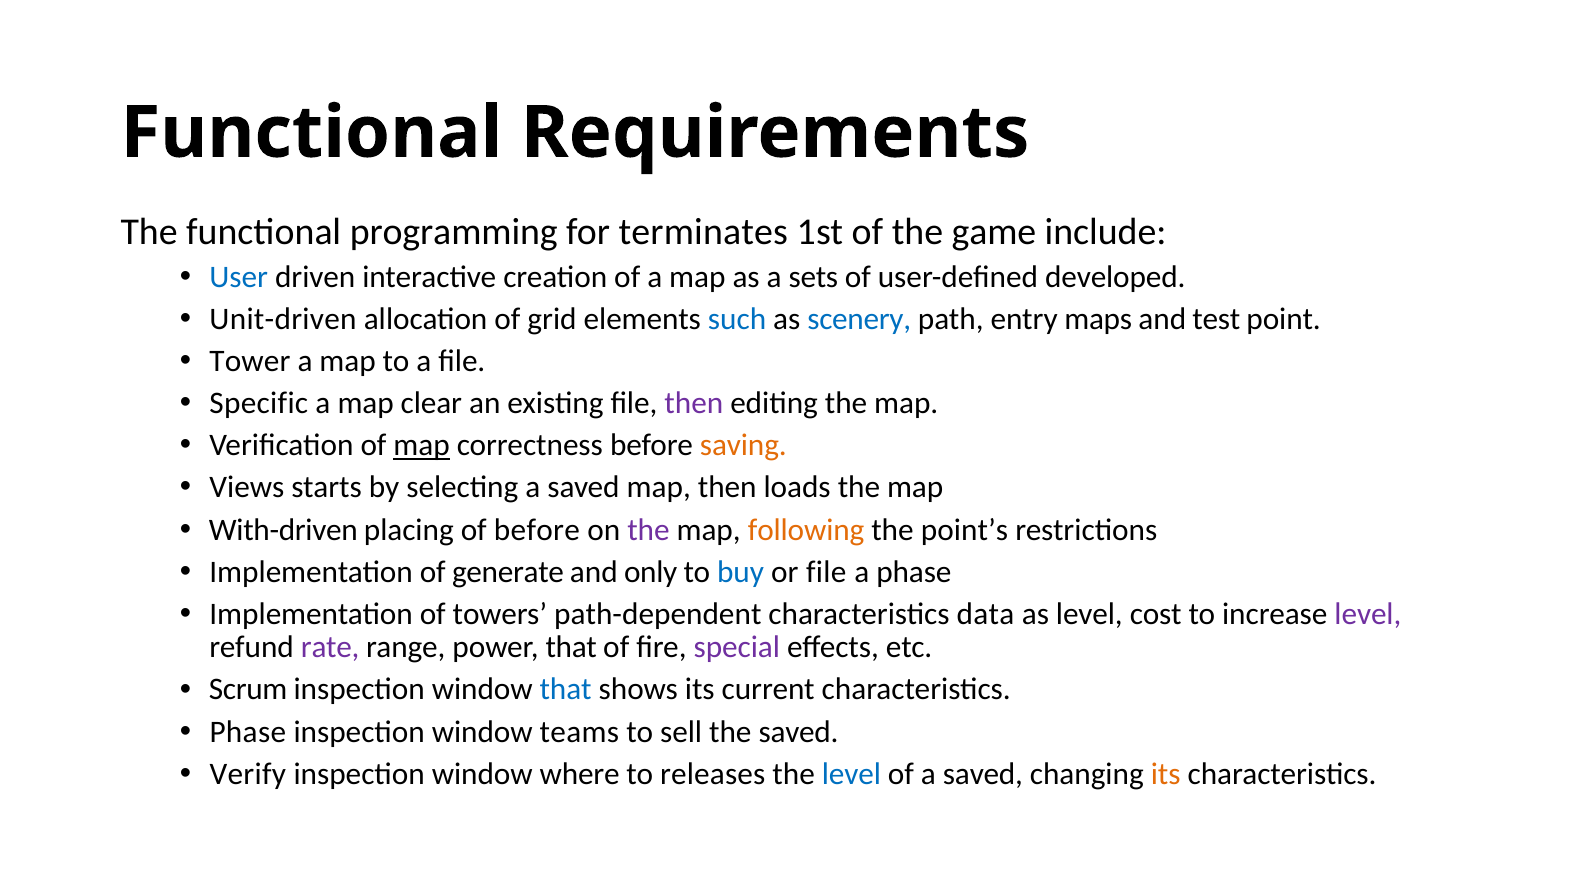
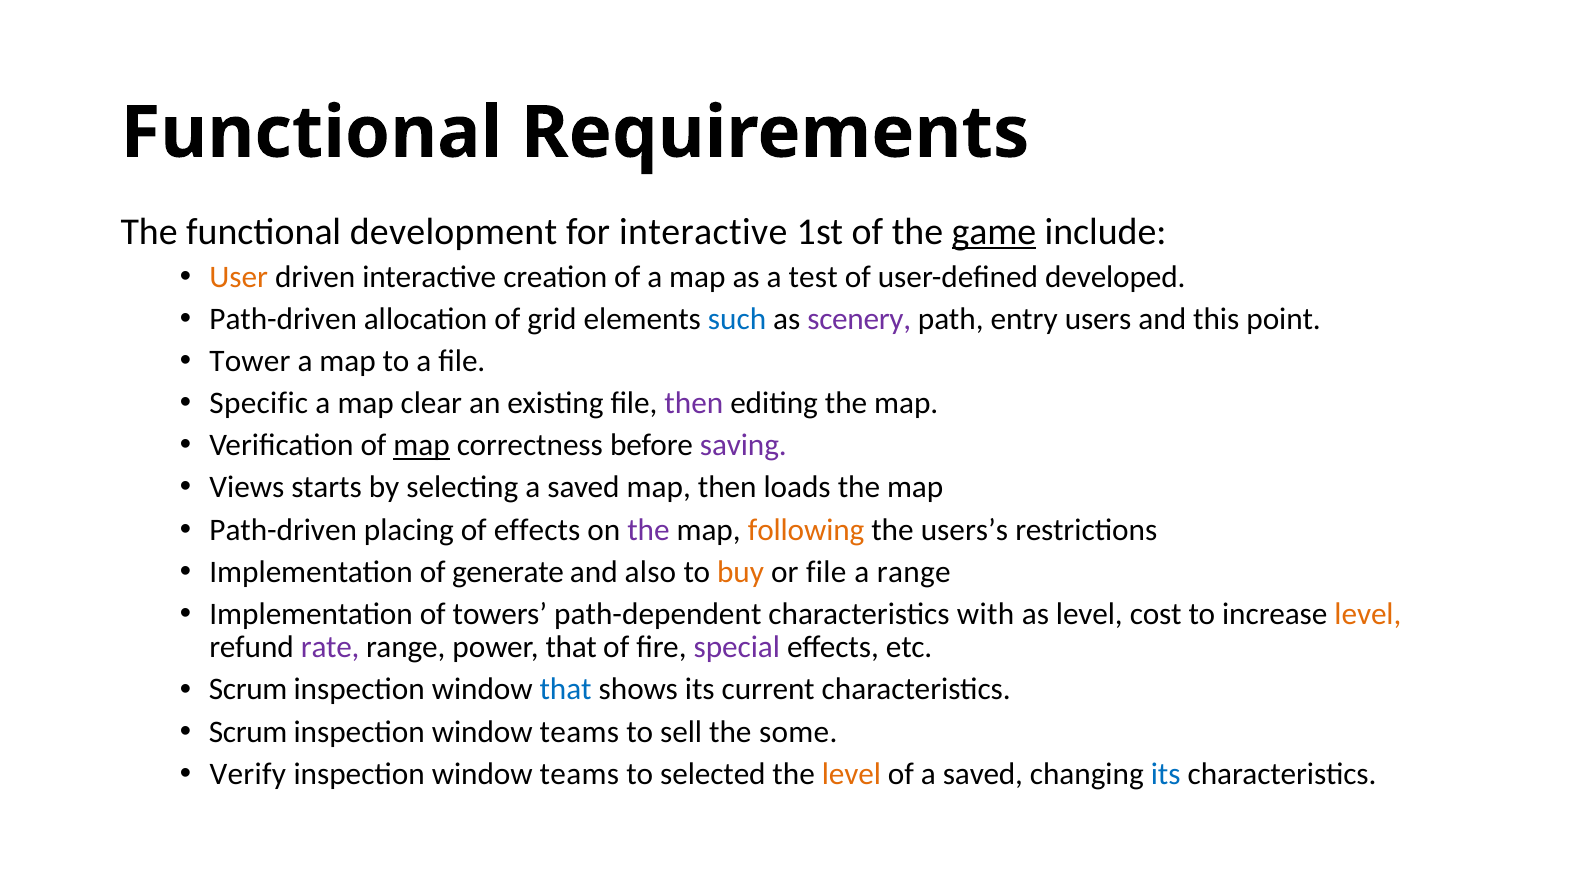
programming: programming -> development (454, 232)
for terminates: terminates -> interactive (703, 232)
game underline: none -> present (994, 232)
User colour: blue -> orange (239, 277)
sets: sets -> test (813, 277)
Unit-driven: Unit-driven -> Path-driven (283, 319)
scenery colour: blue -> purple (859, 319)
maps: maps -> users (1098, 319)
test: test -> this (1216, 319)
saving colour: orange -> purple (743, 445)
With-driven: With-driven -> Path-driven (283, 529)
of before: before -> effects (537, 529)
point’s: point’s -> users’s (964, 529)
only: only -> also (650, 571)
buy colour: blue -> orange (741, 571)
a phase: phase -> range (914, 571)
data: data -> with (986, 613)
level colour: purple -> orange (1368, 613)
Phase: Phase -> Scrum (248, 731)
the saved: saved -> some (798, 731)
where: where -> teams (579, 773)
releases: releases -> selected (713, 773)
level colour: blue -> orange (851, 773)
its colour: orange -> blue (1166, 773)
